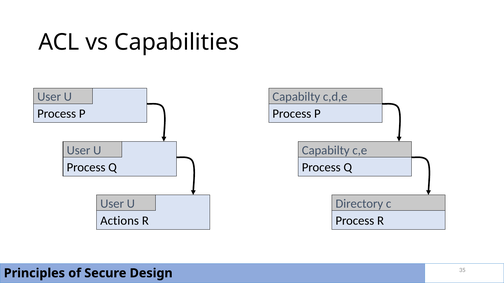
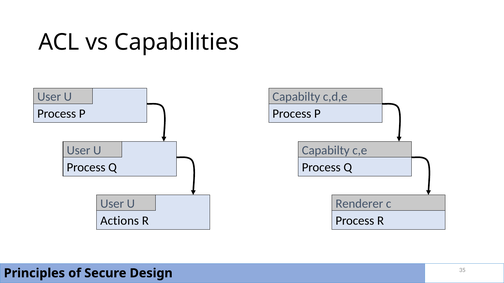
Directory: Directory -> Renderer (359, 204)
